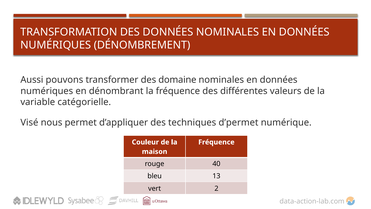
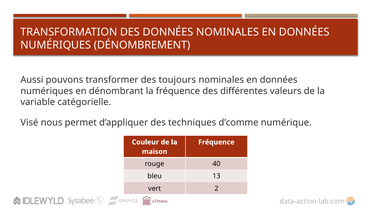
domaine: domaine -> toujours (177, 80)
d’permet: d’permet -> d’comme (239, 122)
